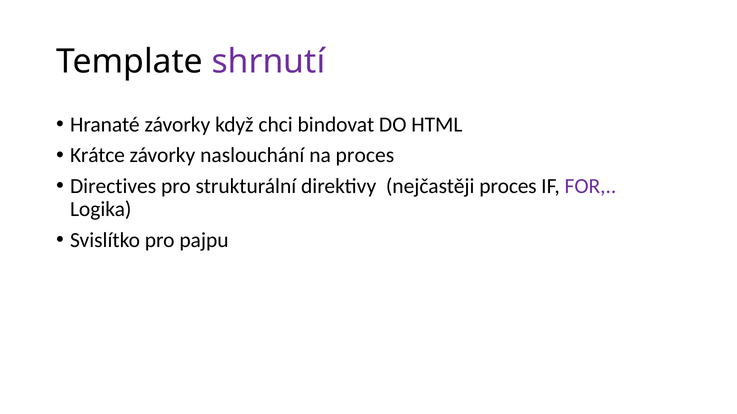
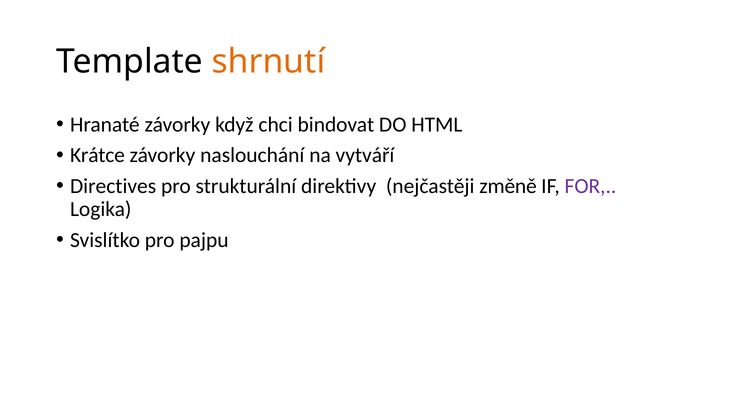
shrnutí colour: purple -> orange (268, 62)
na proces: proces -> vytváří (365, 156)
nejčastěji proces: proces -> změně (508, 186)
